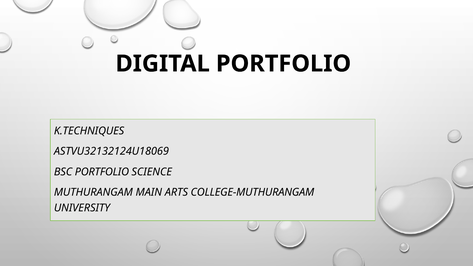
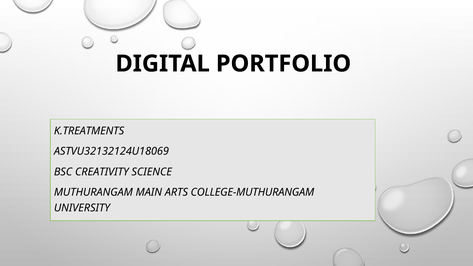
K.TECHNIQUES: K.TECHNIQUES -> K.TREATMENTS (89, 131)
BSC PORTFOLIO: PORTFOLIO -> CREATIVITY (102, 172)
